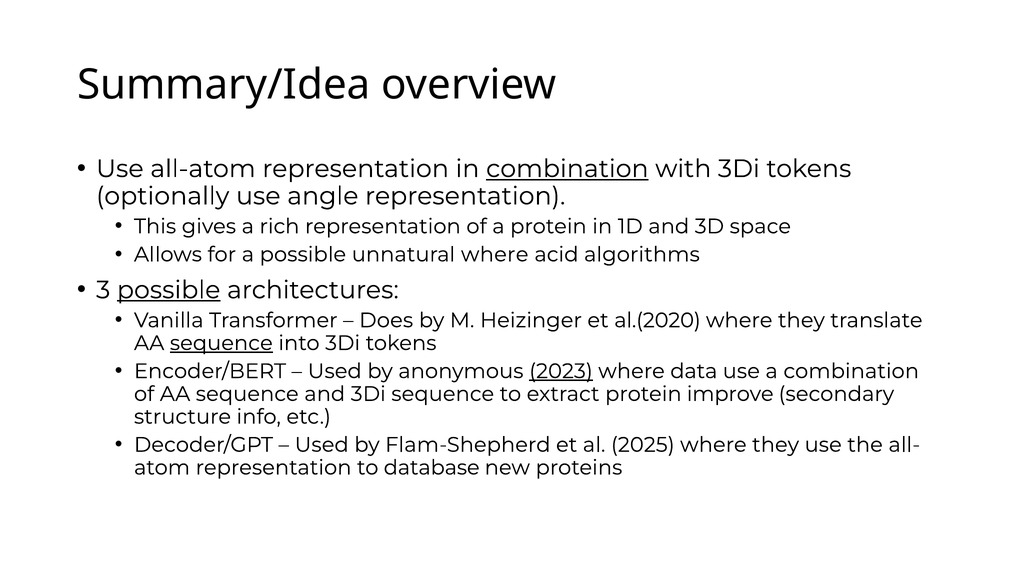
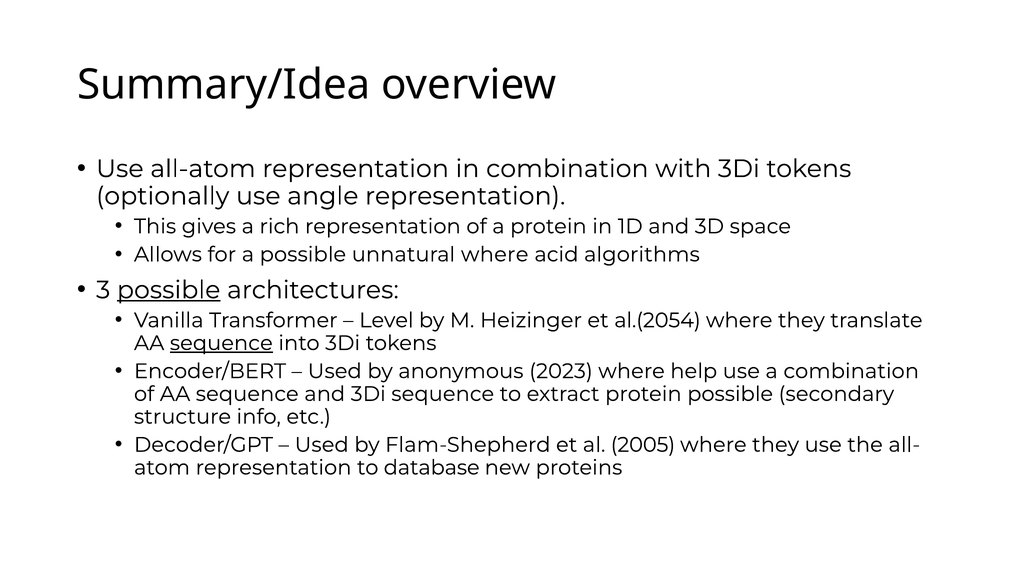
combination underline: present -> none (567, 169)
Does: Does -> Level (386, 320)
al.(2020: al.(2020 -> al.(2054 (657, 320)
2023 underline: present -> none (561, 371)
data: data -> help (694, 371)
protein improve: improve -> possible (730, 394)
2025: 2025 -> 2005 (643, 445)
